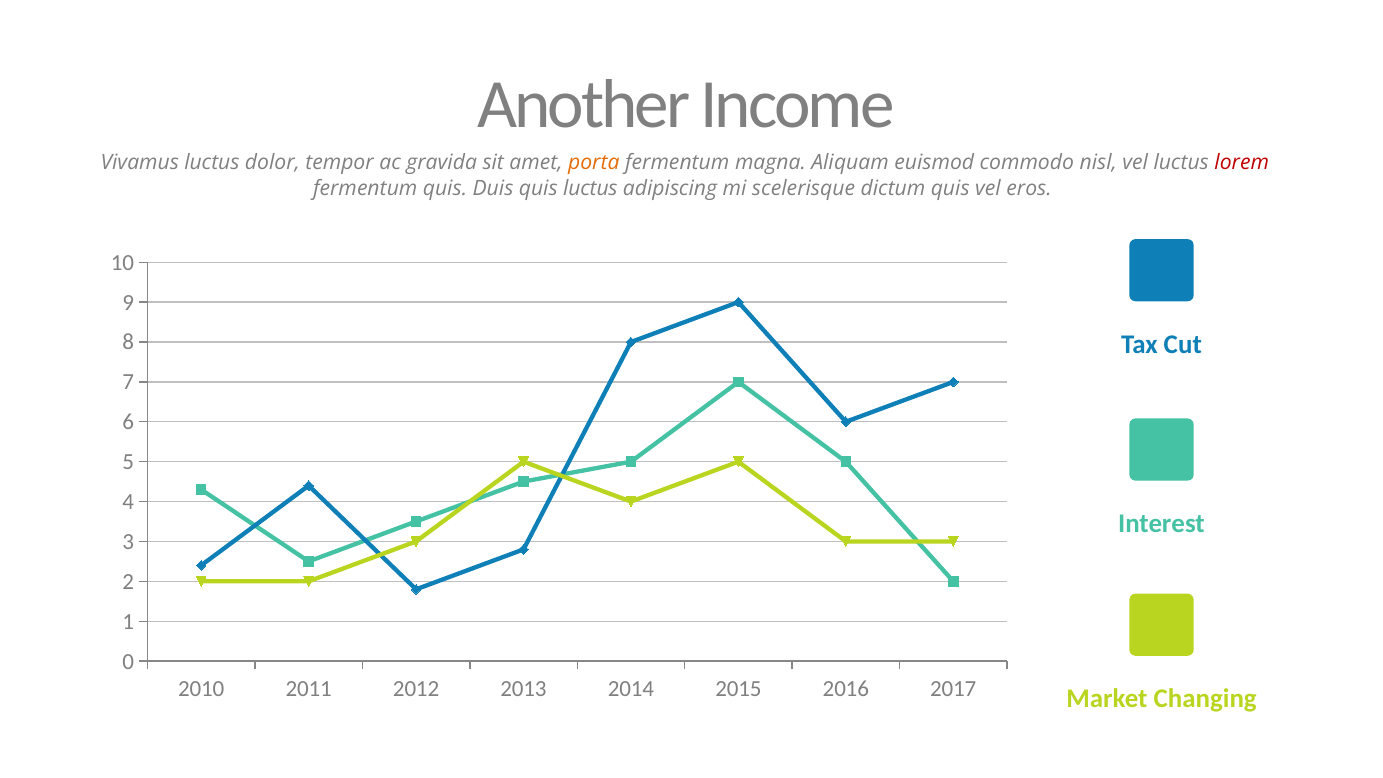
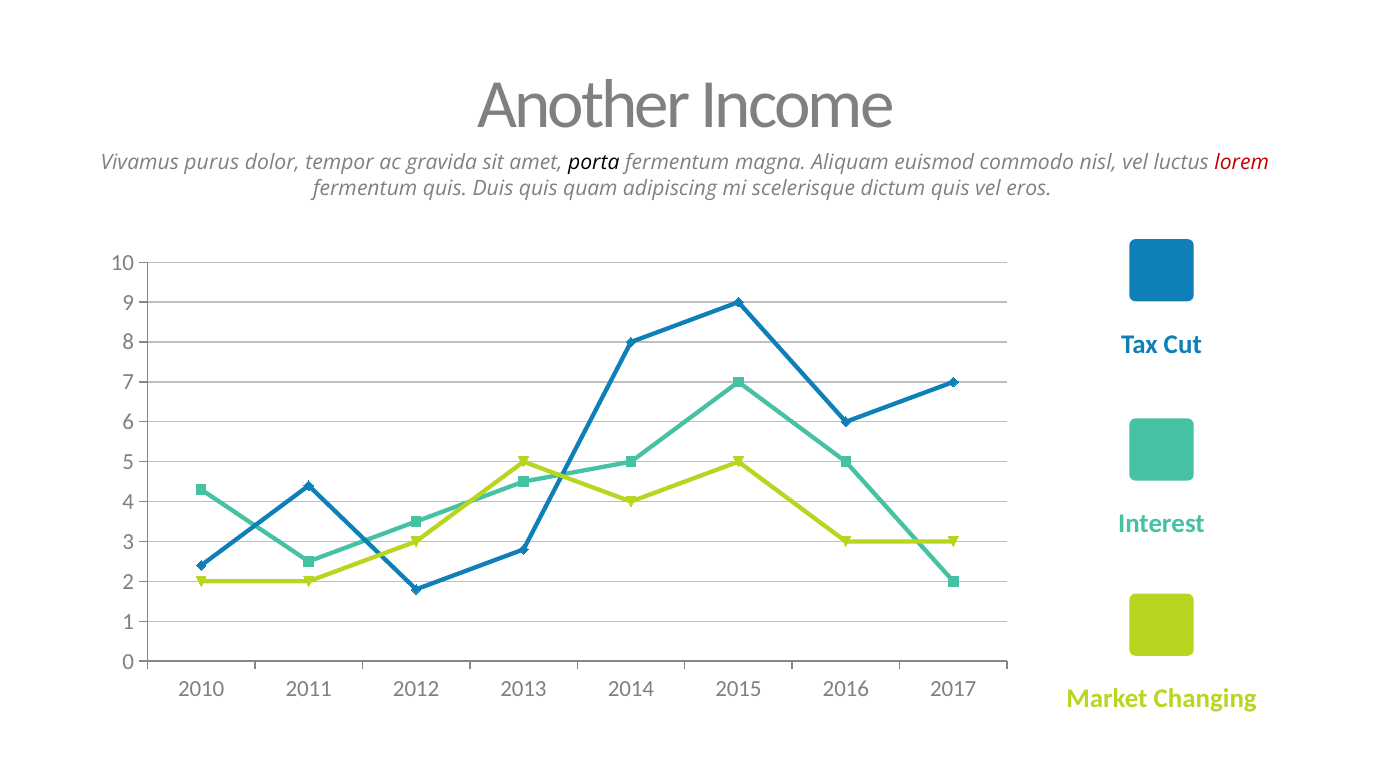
Vivamus luctus: luctus -> purus (212, 163)
porta colour: orange -> black (594, 163)
quis luctus: luctus -> quam (590, 188)
